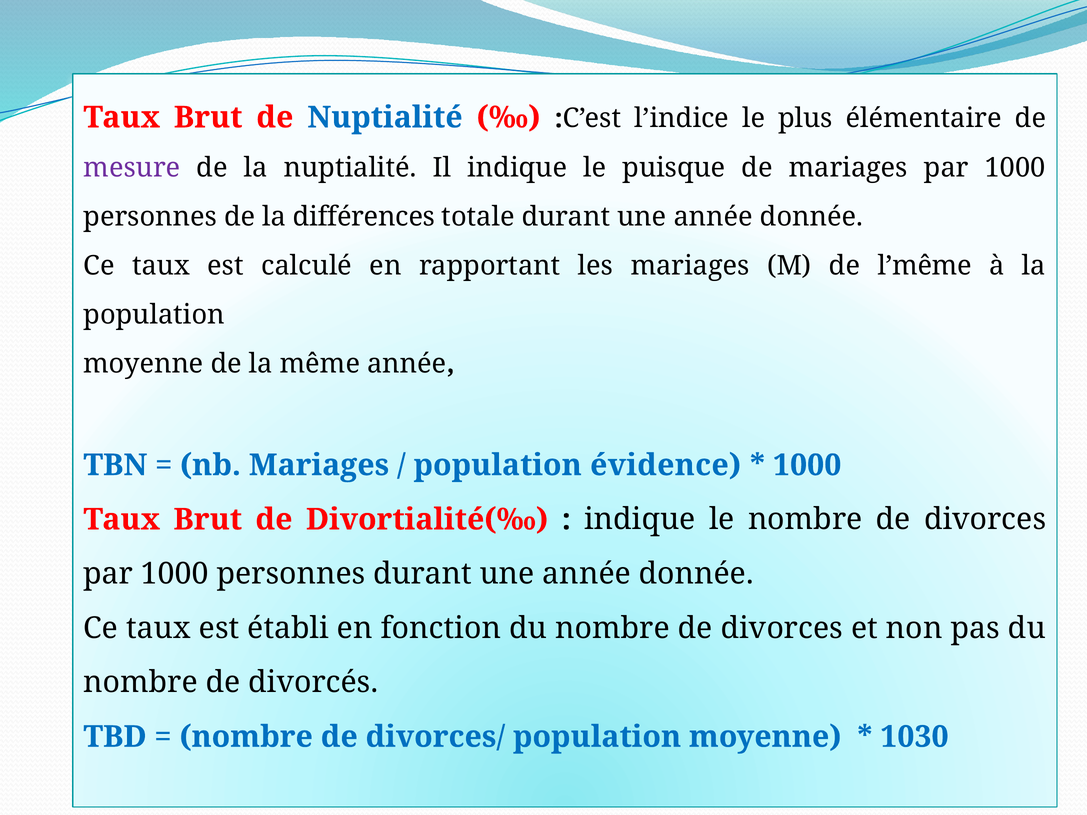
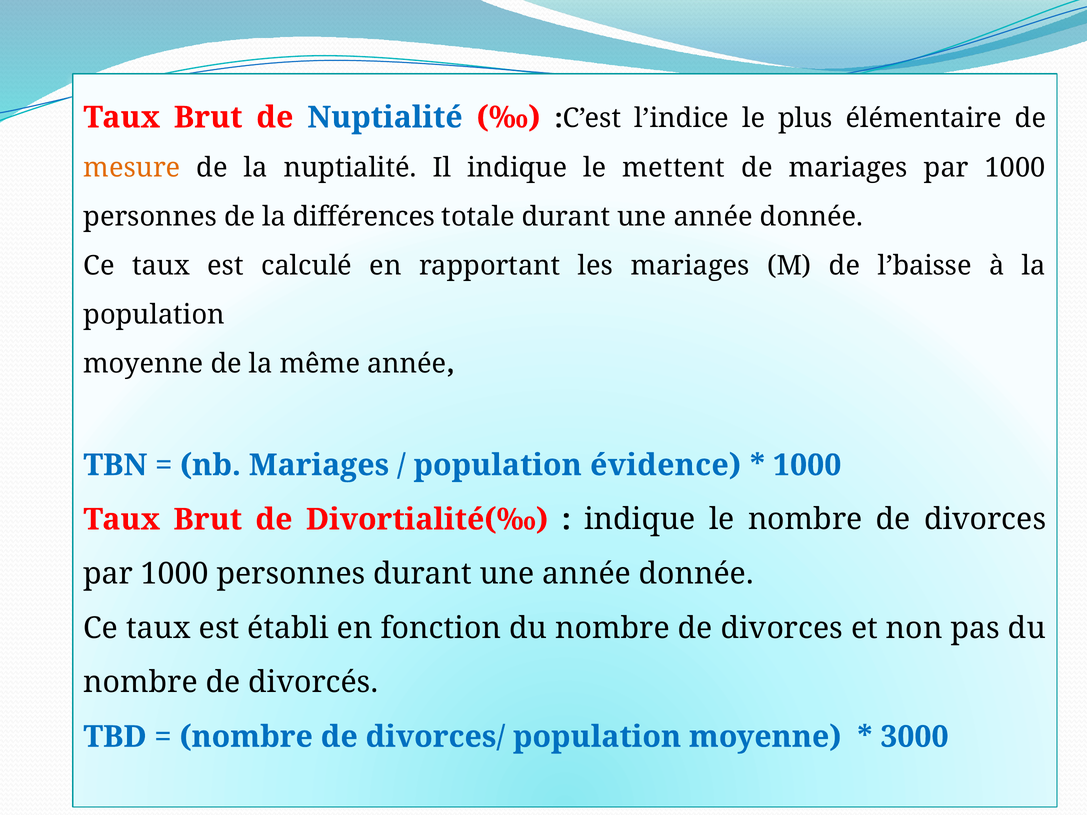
mesure colour: purple -> orange (132, 168)
puisque: puisque -> mettent (674, 168)
l’même: l’même -> l’baisse (925, 266)
1030: 1030 -> 3000 (914, 737)
